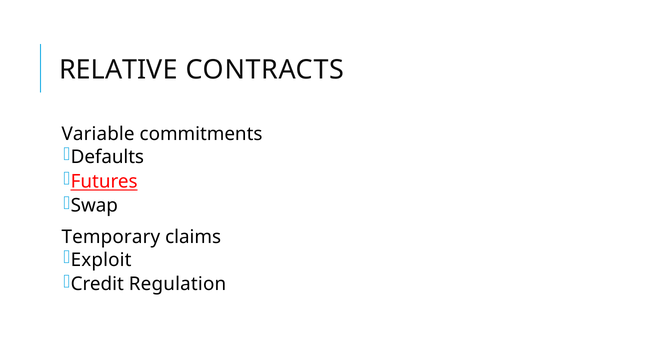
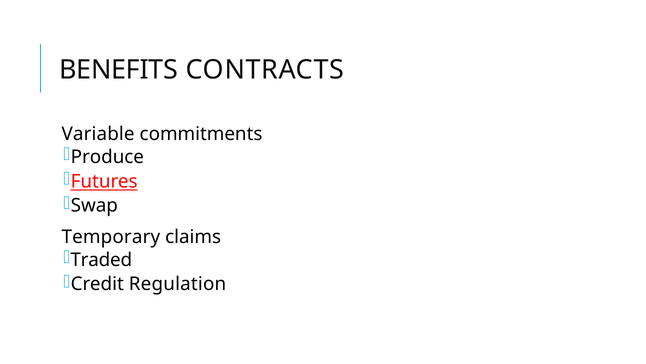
RELATIVE: RELATIVE -> BENEFITS (119, 70)
Defaults: Defaults -> Produce (107, 157)
Exploit: Exploit -> Traded (101, 259)
